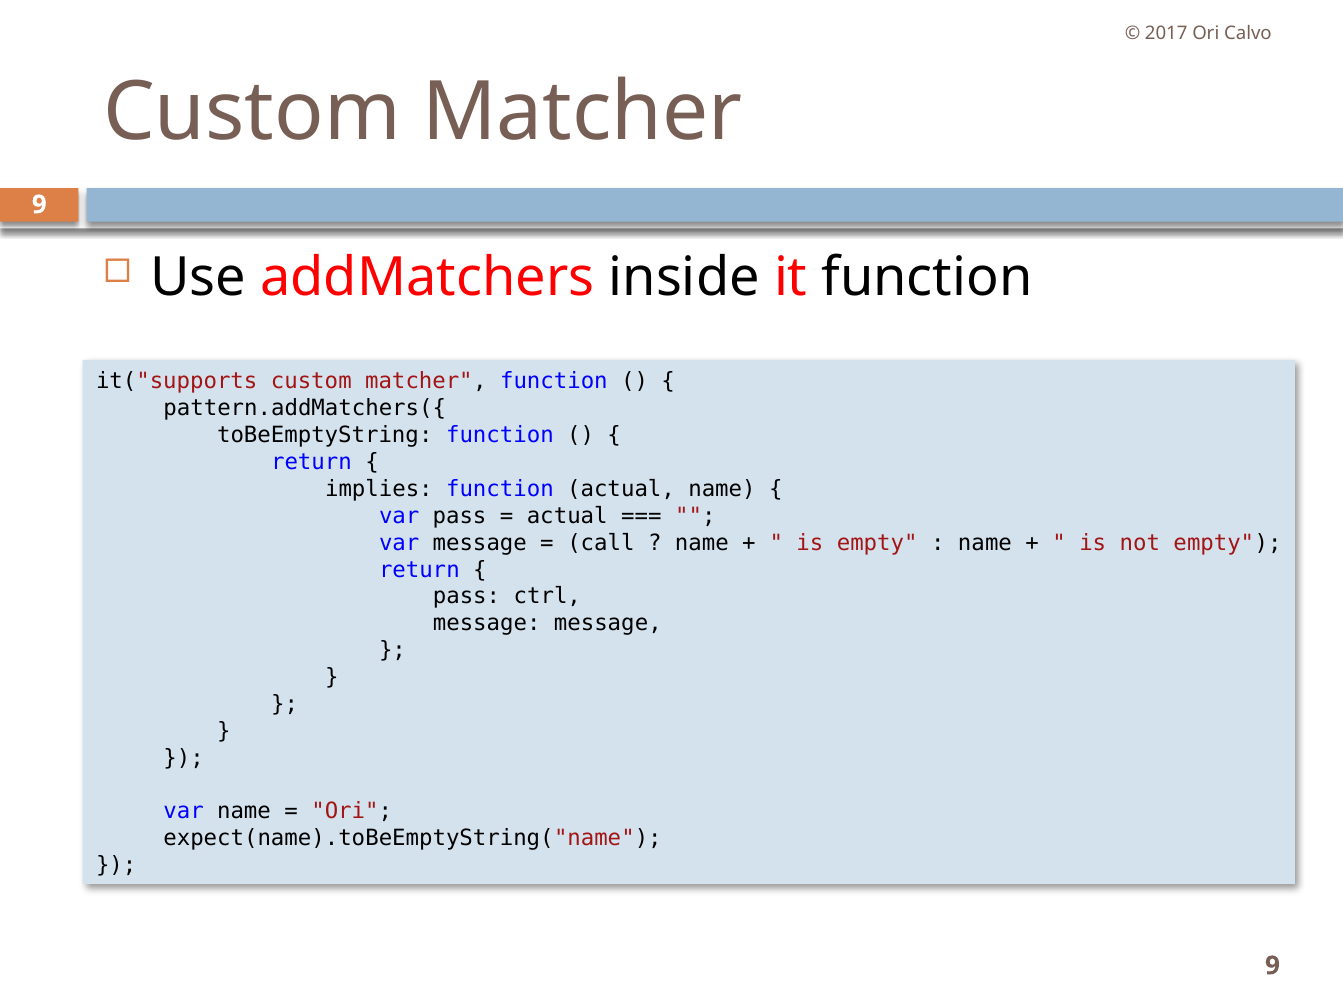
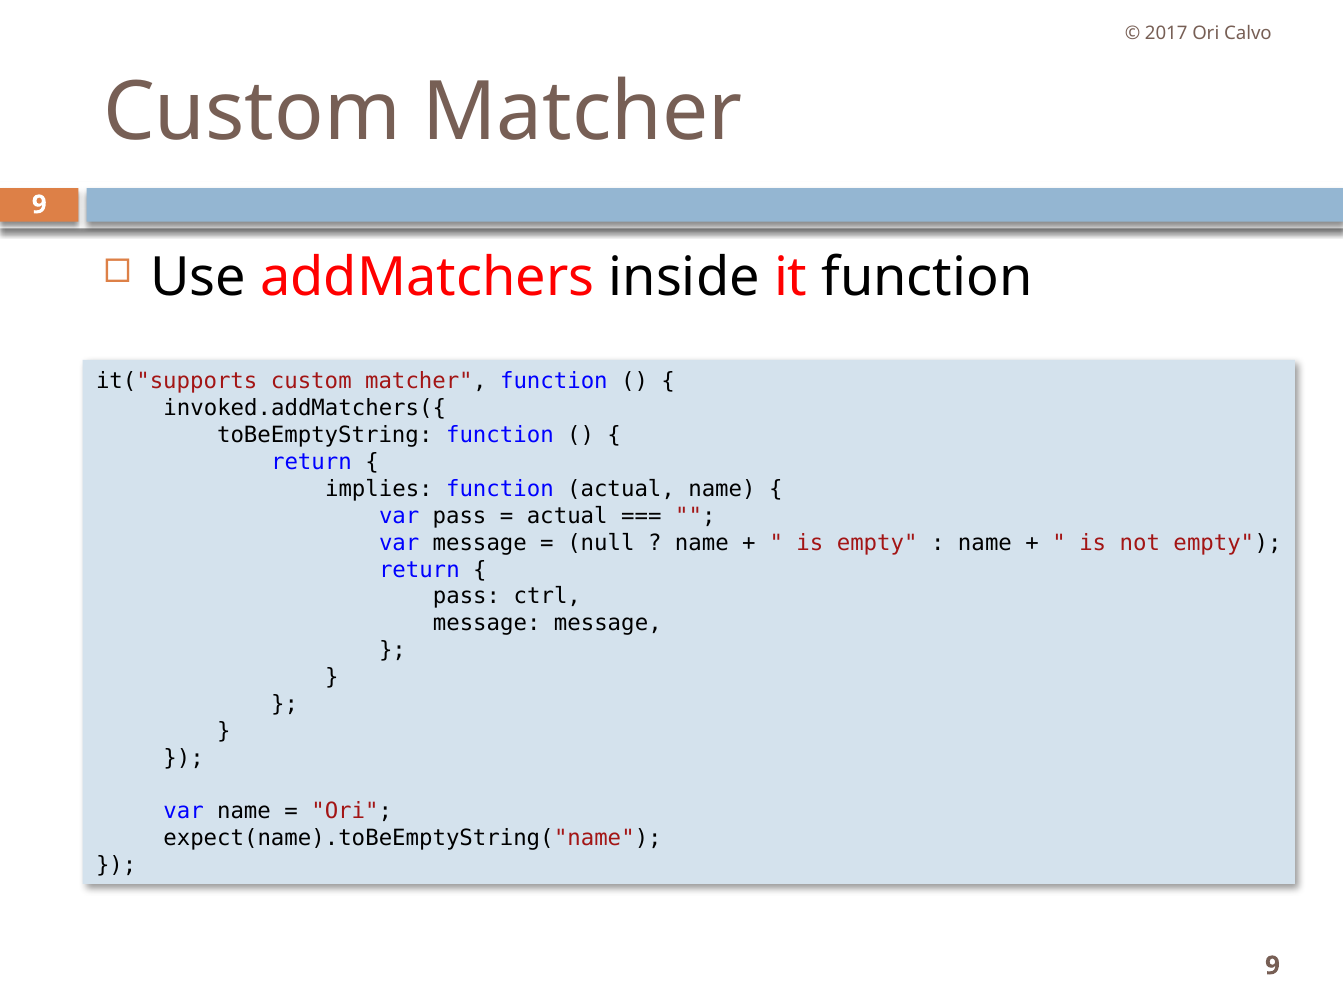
pattern.addMatchers({: pattern.addMatchers({ -> invoked.addMatchers({ (305, 408)
call: call -> null (601, 542)
